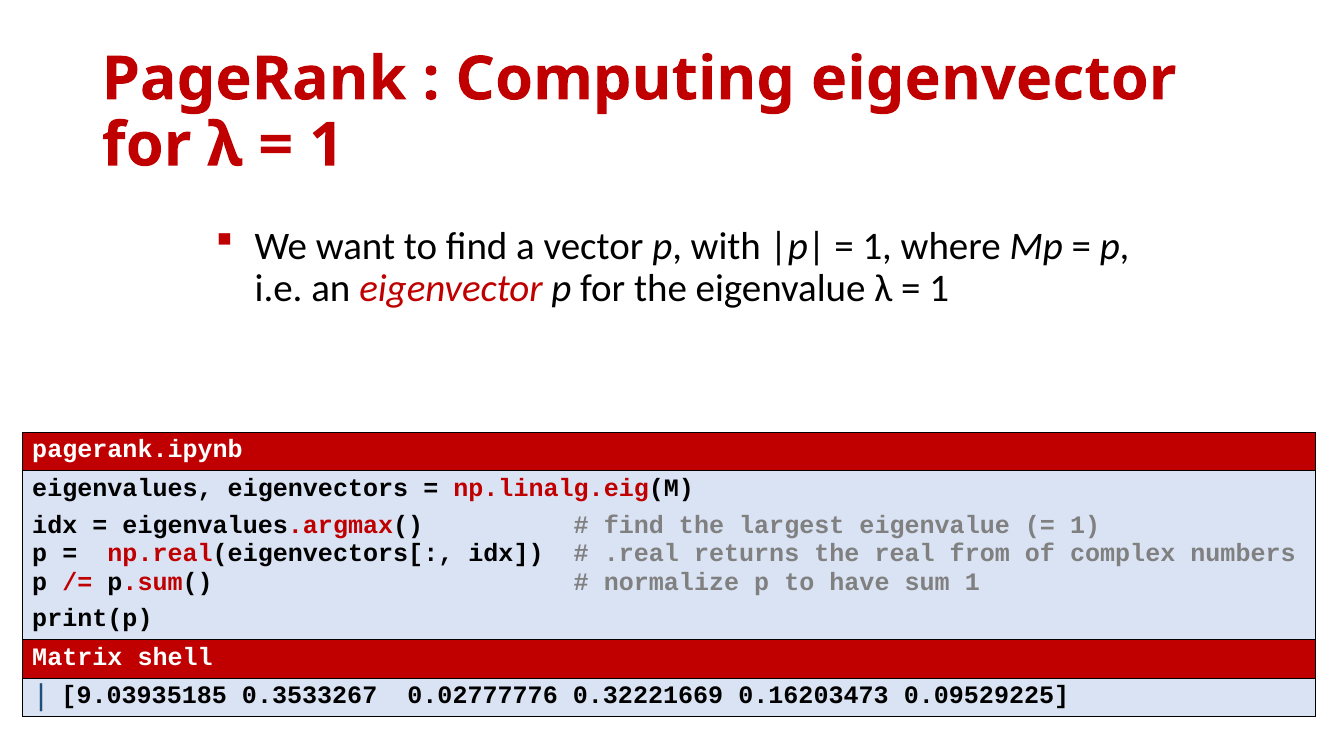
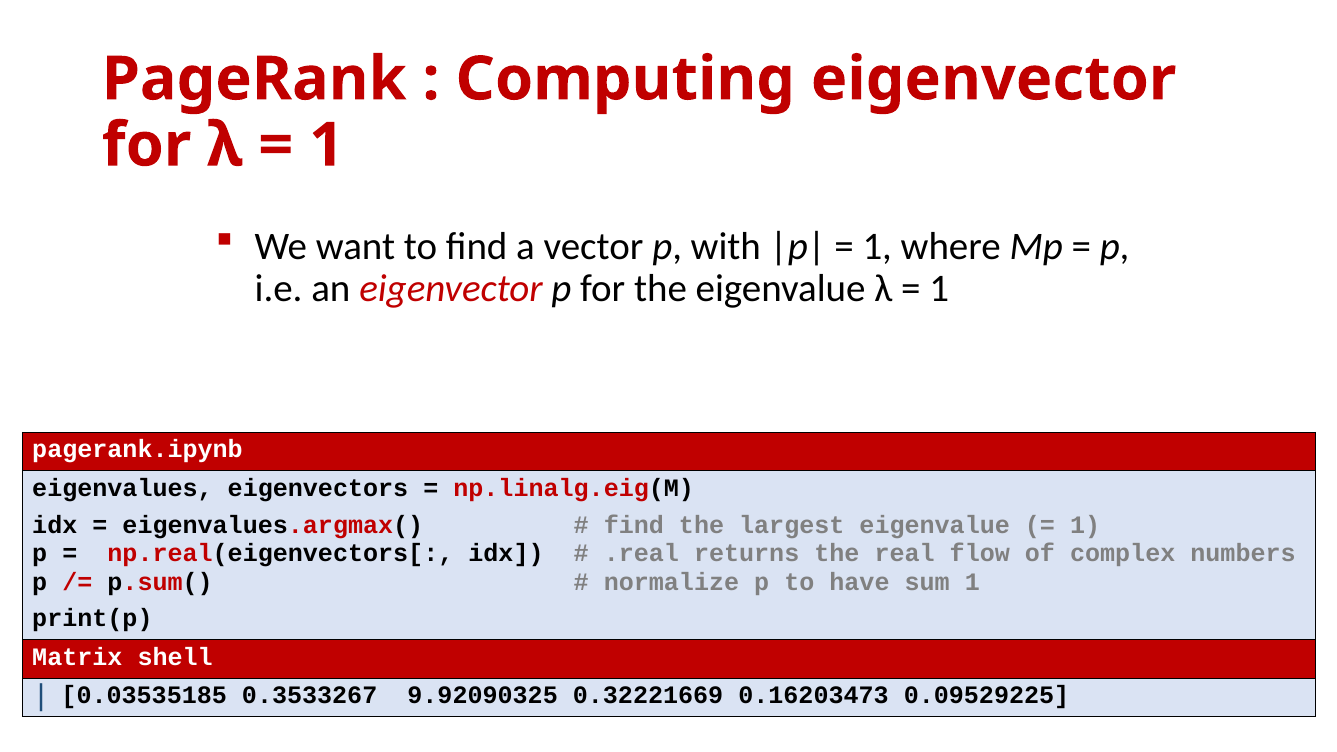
from: from -> flow (980, 553)
9.03935185: 9.03935185 -> 0.03535185 (144, 696)
0.02777776: 0.02777776 -> 9.92090325 (483, 696)
